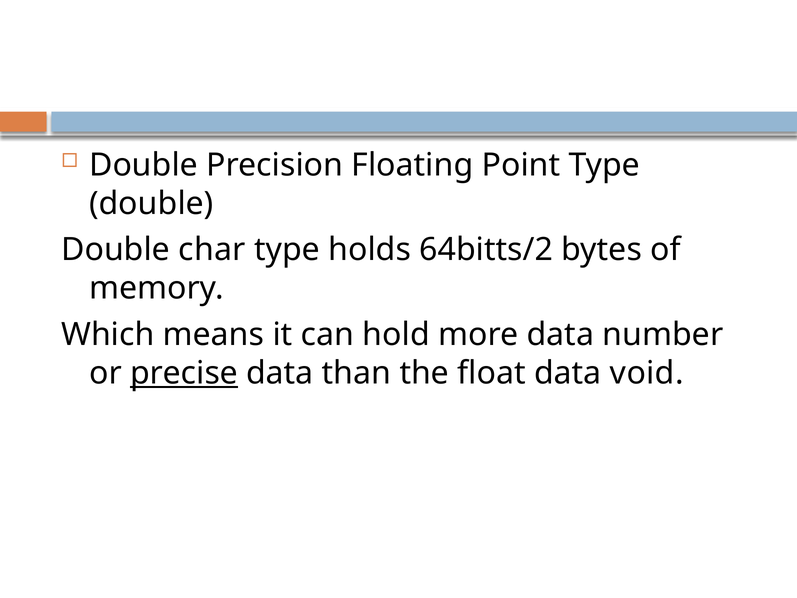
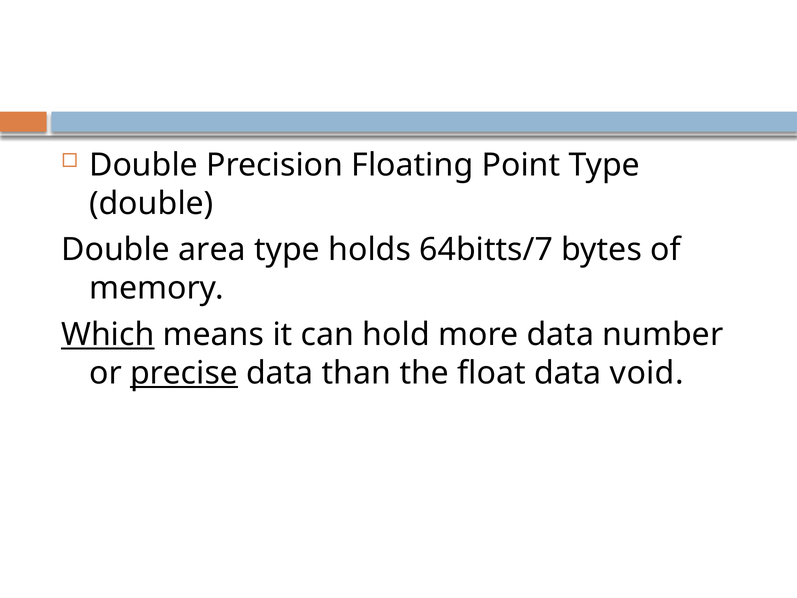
char: char -> area (212, 250)
64bitts/2: 64bitts/2 -> 64bitts/7 (486, 250)
Which underline: none -> present (108, 335)
